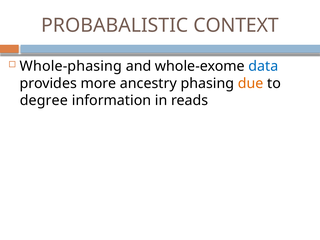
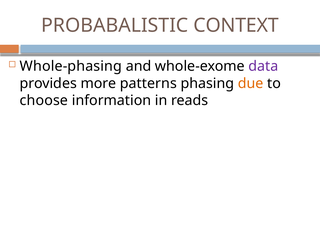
data colour: blue -> purple (263, 66)
ancestry: ancestry -> patterns (148, 83)
degree: degree -> choose (44, 100)
